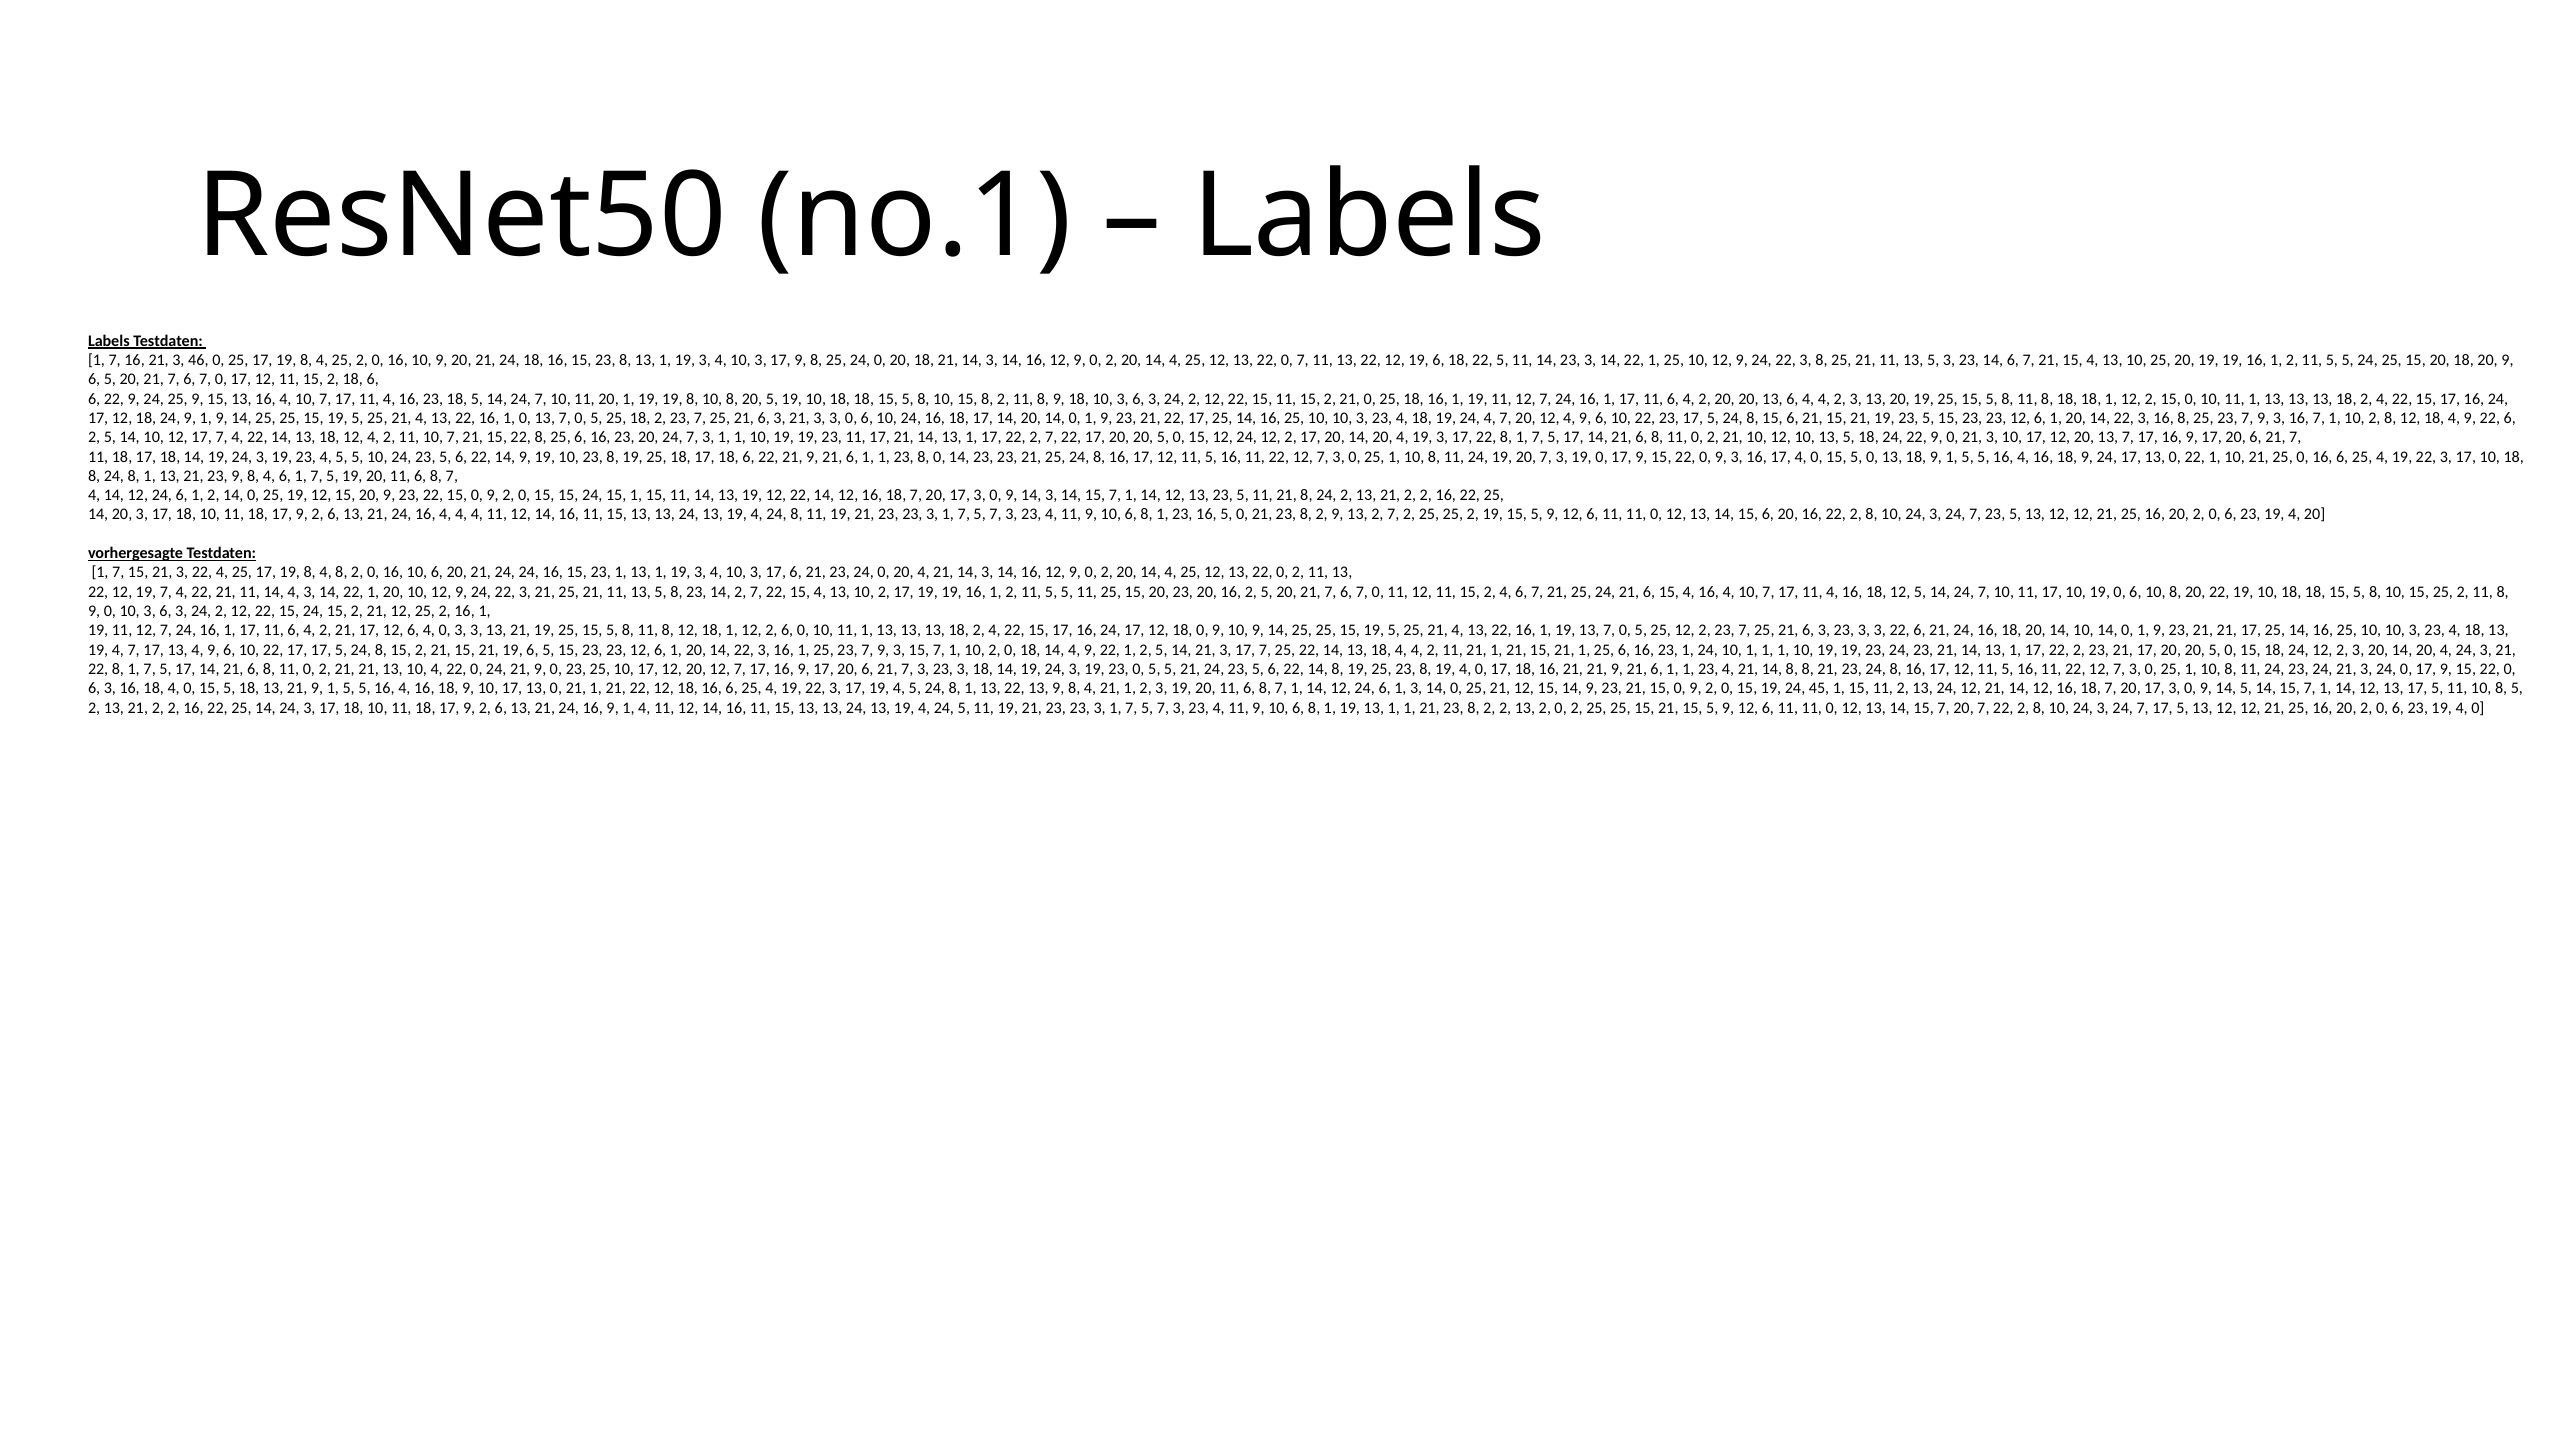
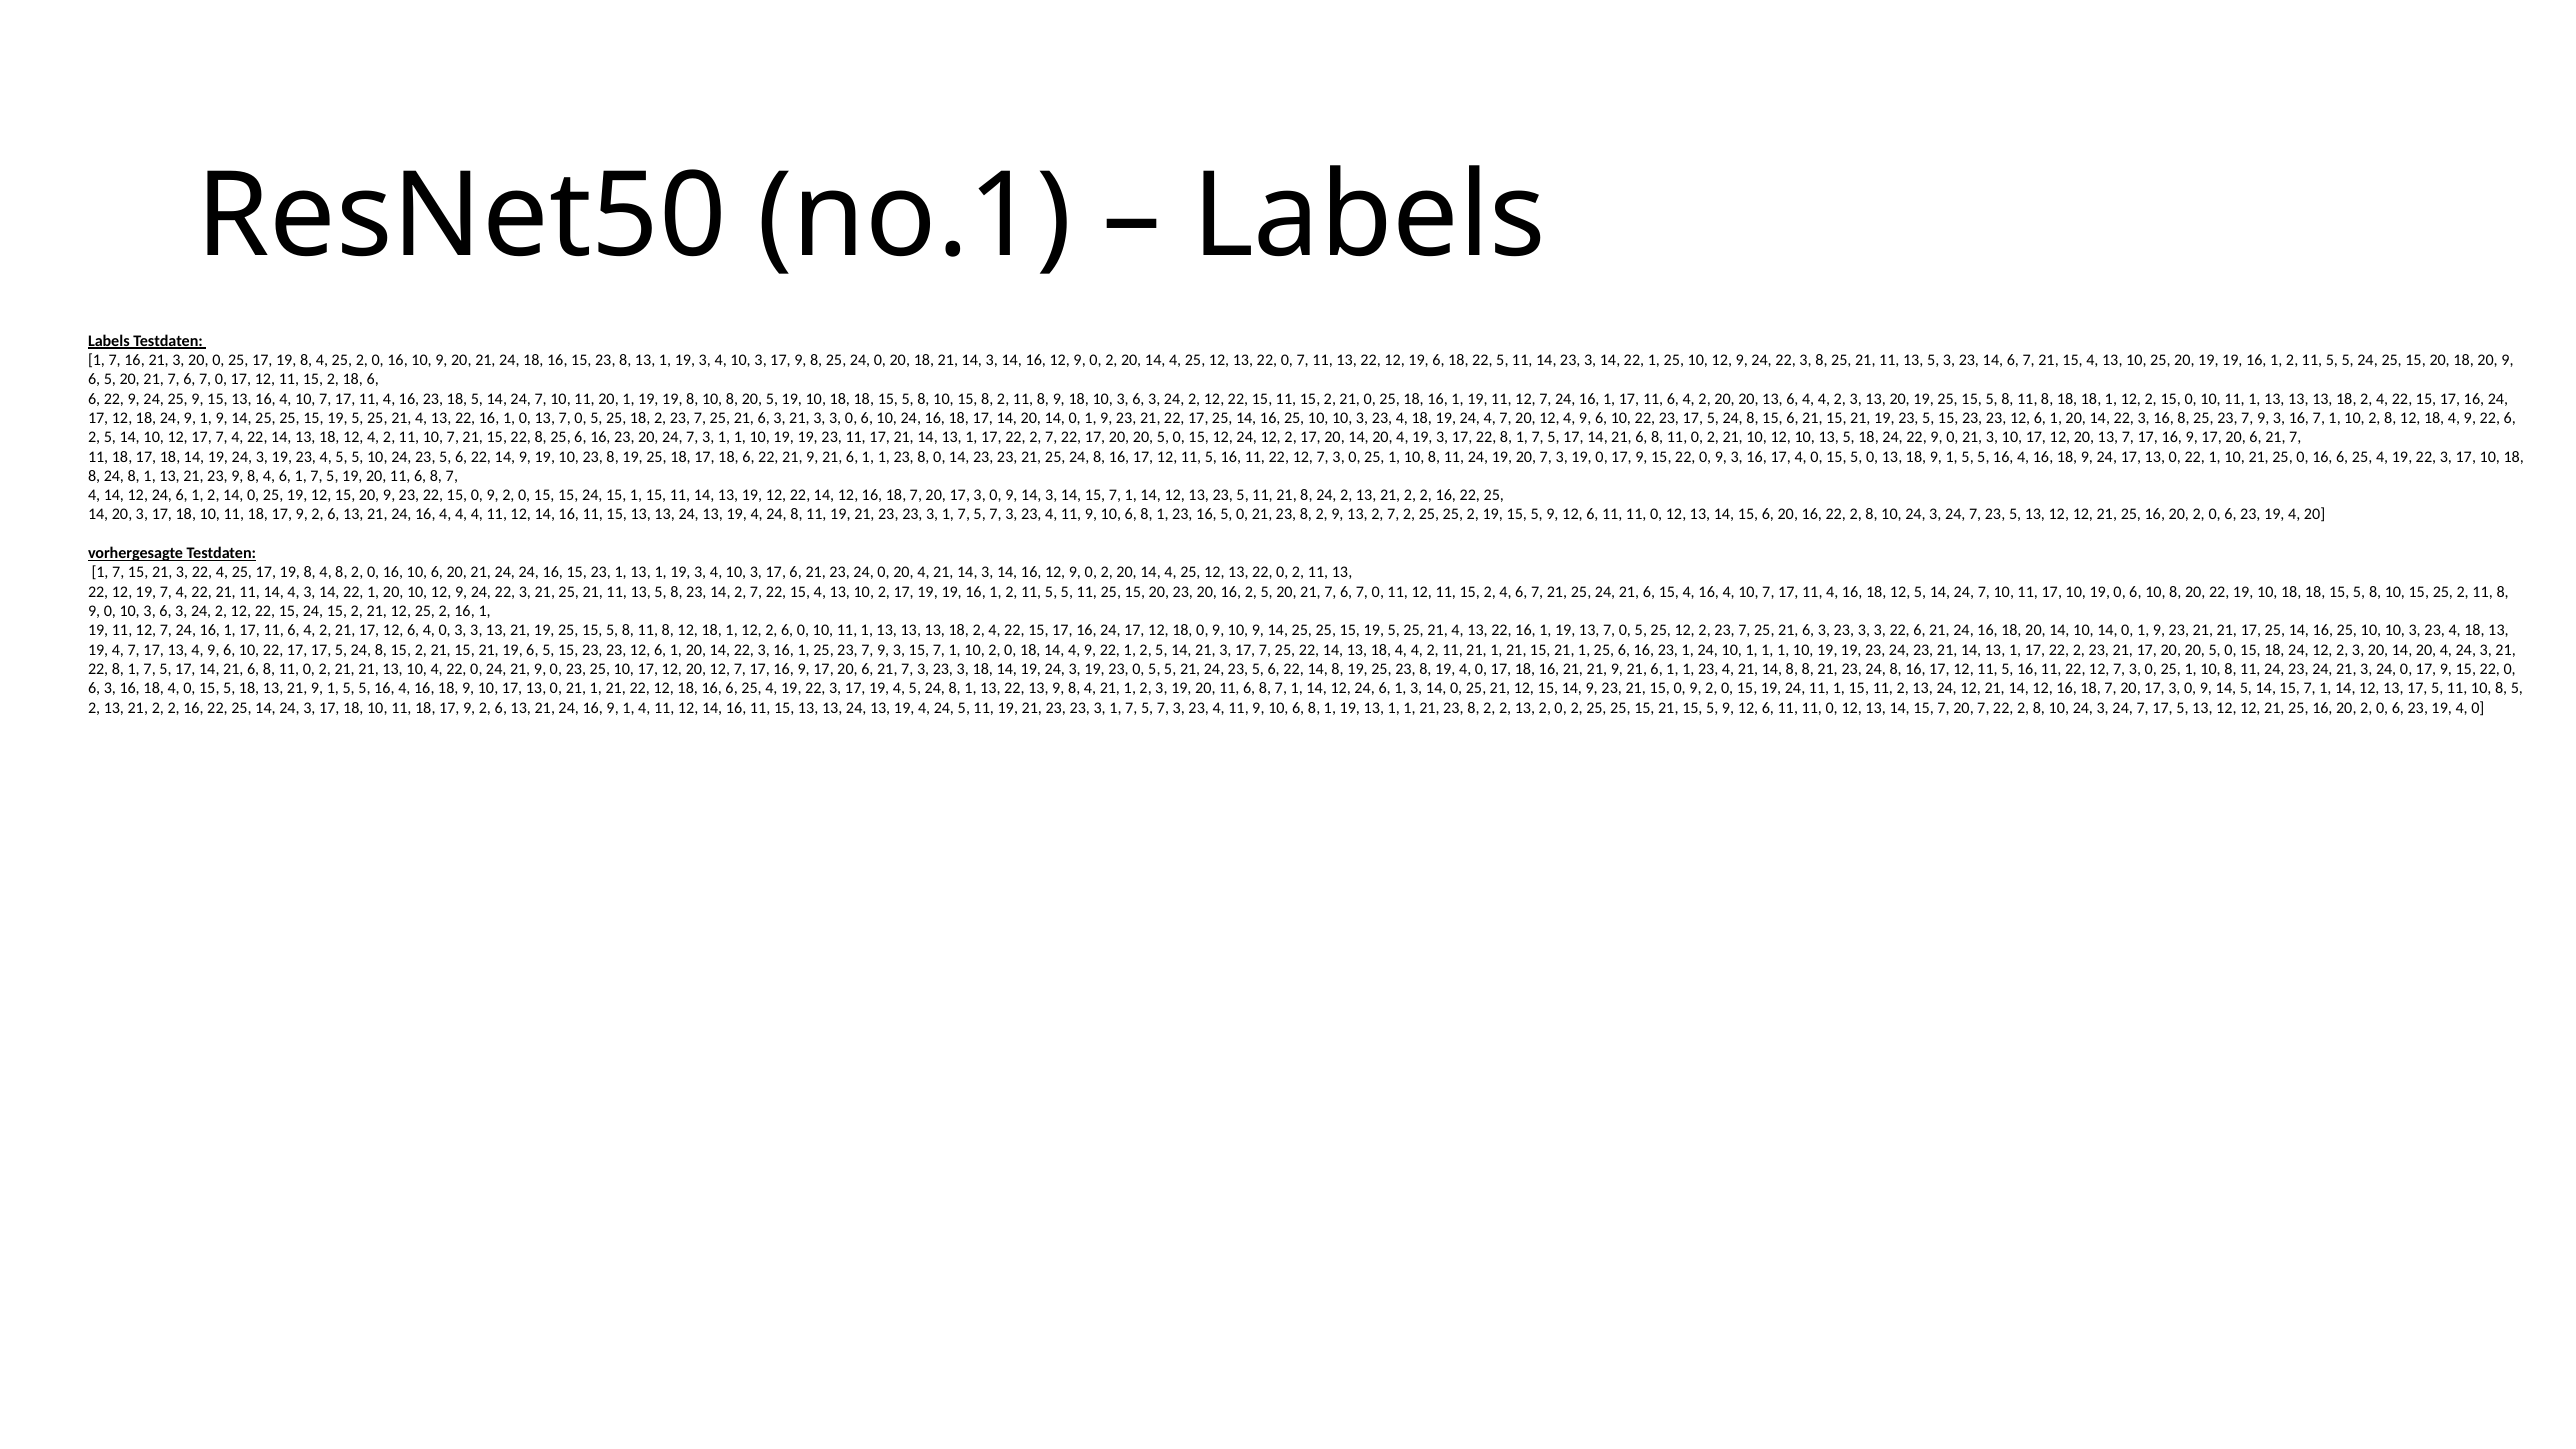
21 3 46: 46 -> 20 (198, 360)
24 45: 45 -> 11 (1819, 689)
